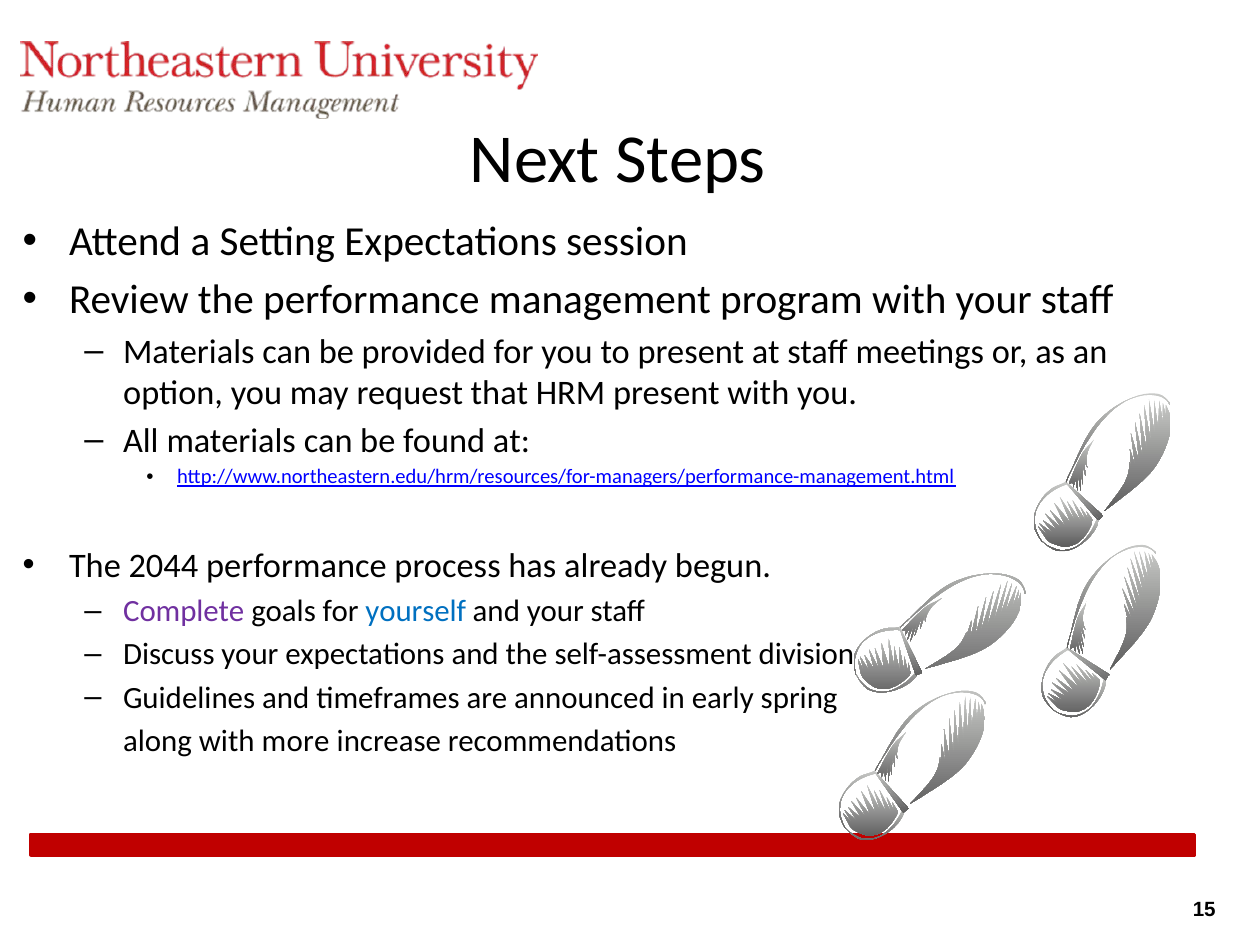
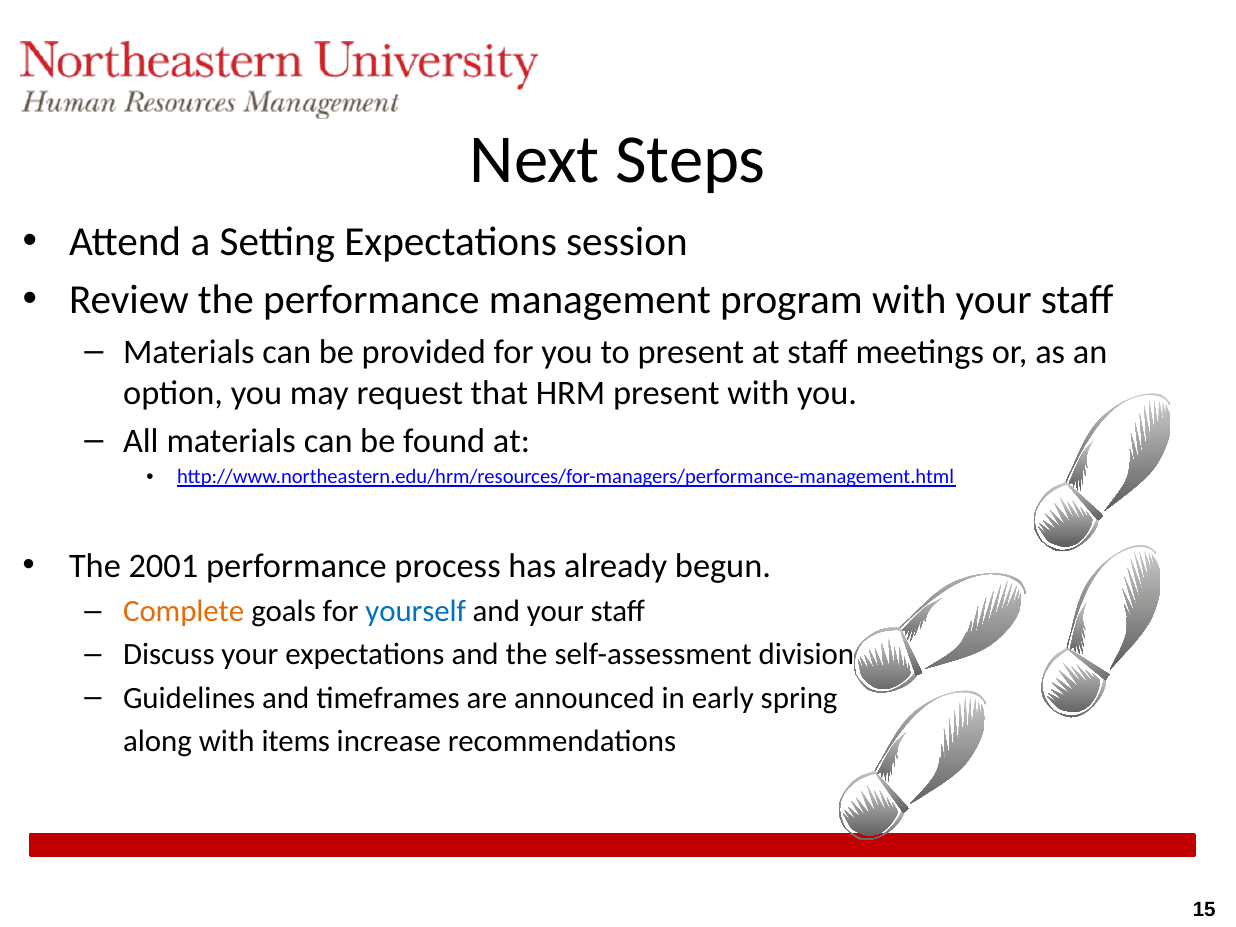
2044: 2044 -> 2001 (163, 566)
Complete colour: purple -> orange (184, 612)
more: more -> items (296, 741)
